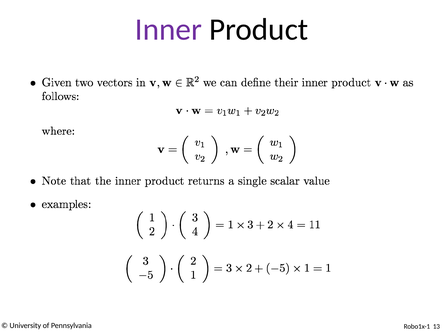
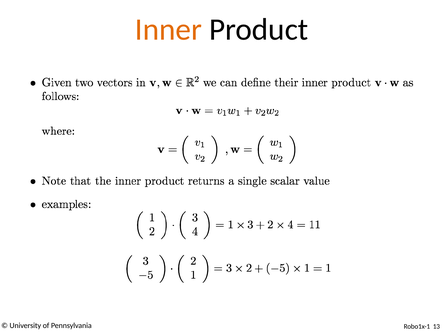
Inner colour: purple -> orange (168, 30)
